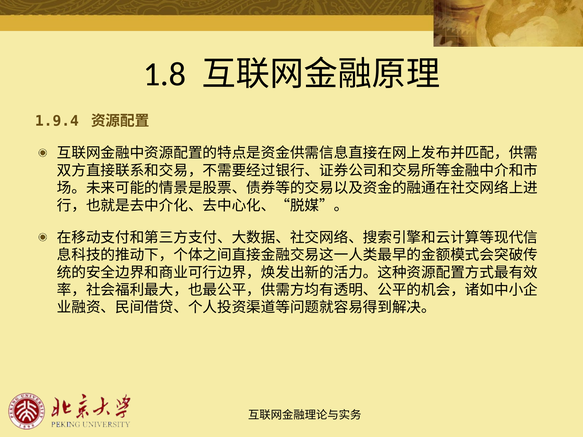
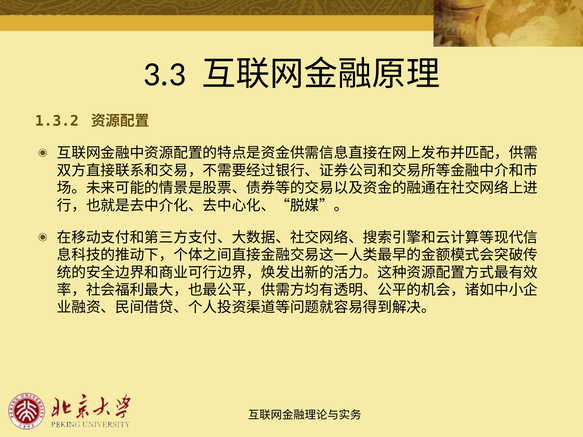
1.8: 1.8 -> 3.3 (165, 74)
1.9.4: 1.9.4 -> 1.3.2 (57, 121)
